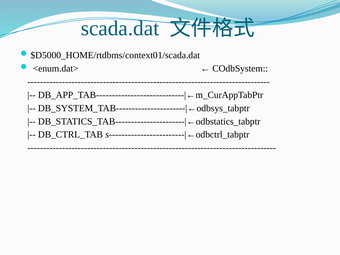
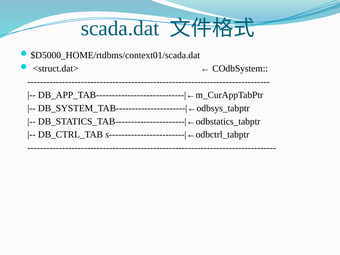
<enum.dat>: <enum.dat> -> <struct.dat> (56, 68)
